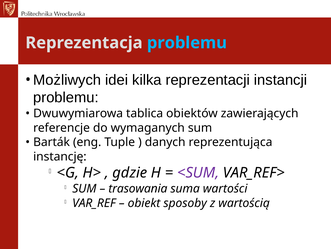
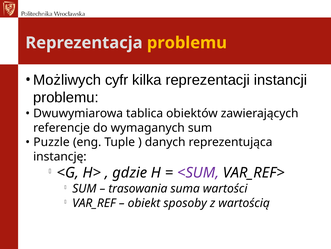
problemu colour: light blue -> yellow (187, 43)
idei: idei -> cyfr (117, 80)
Barták: Barták -> Puzzle (52, 142)
